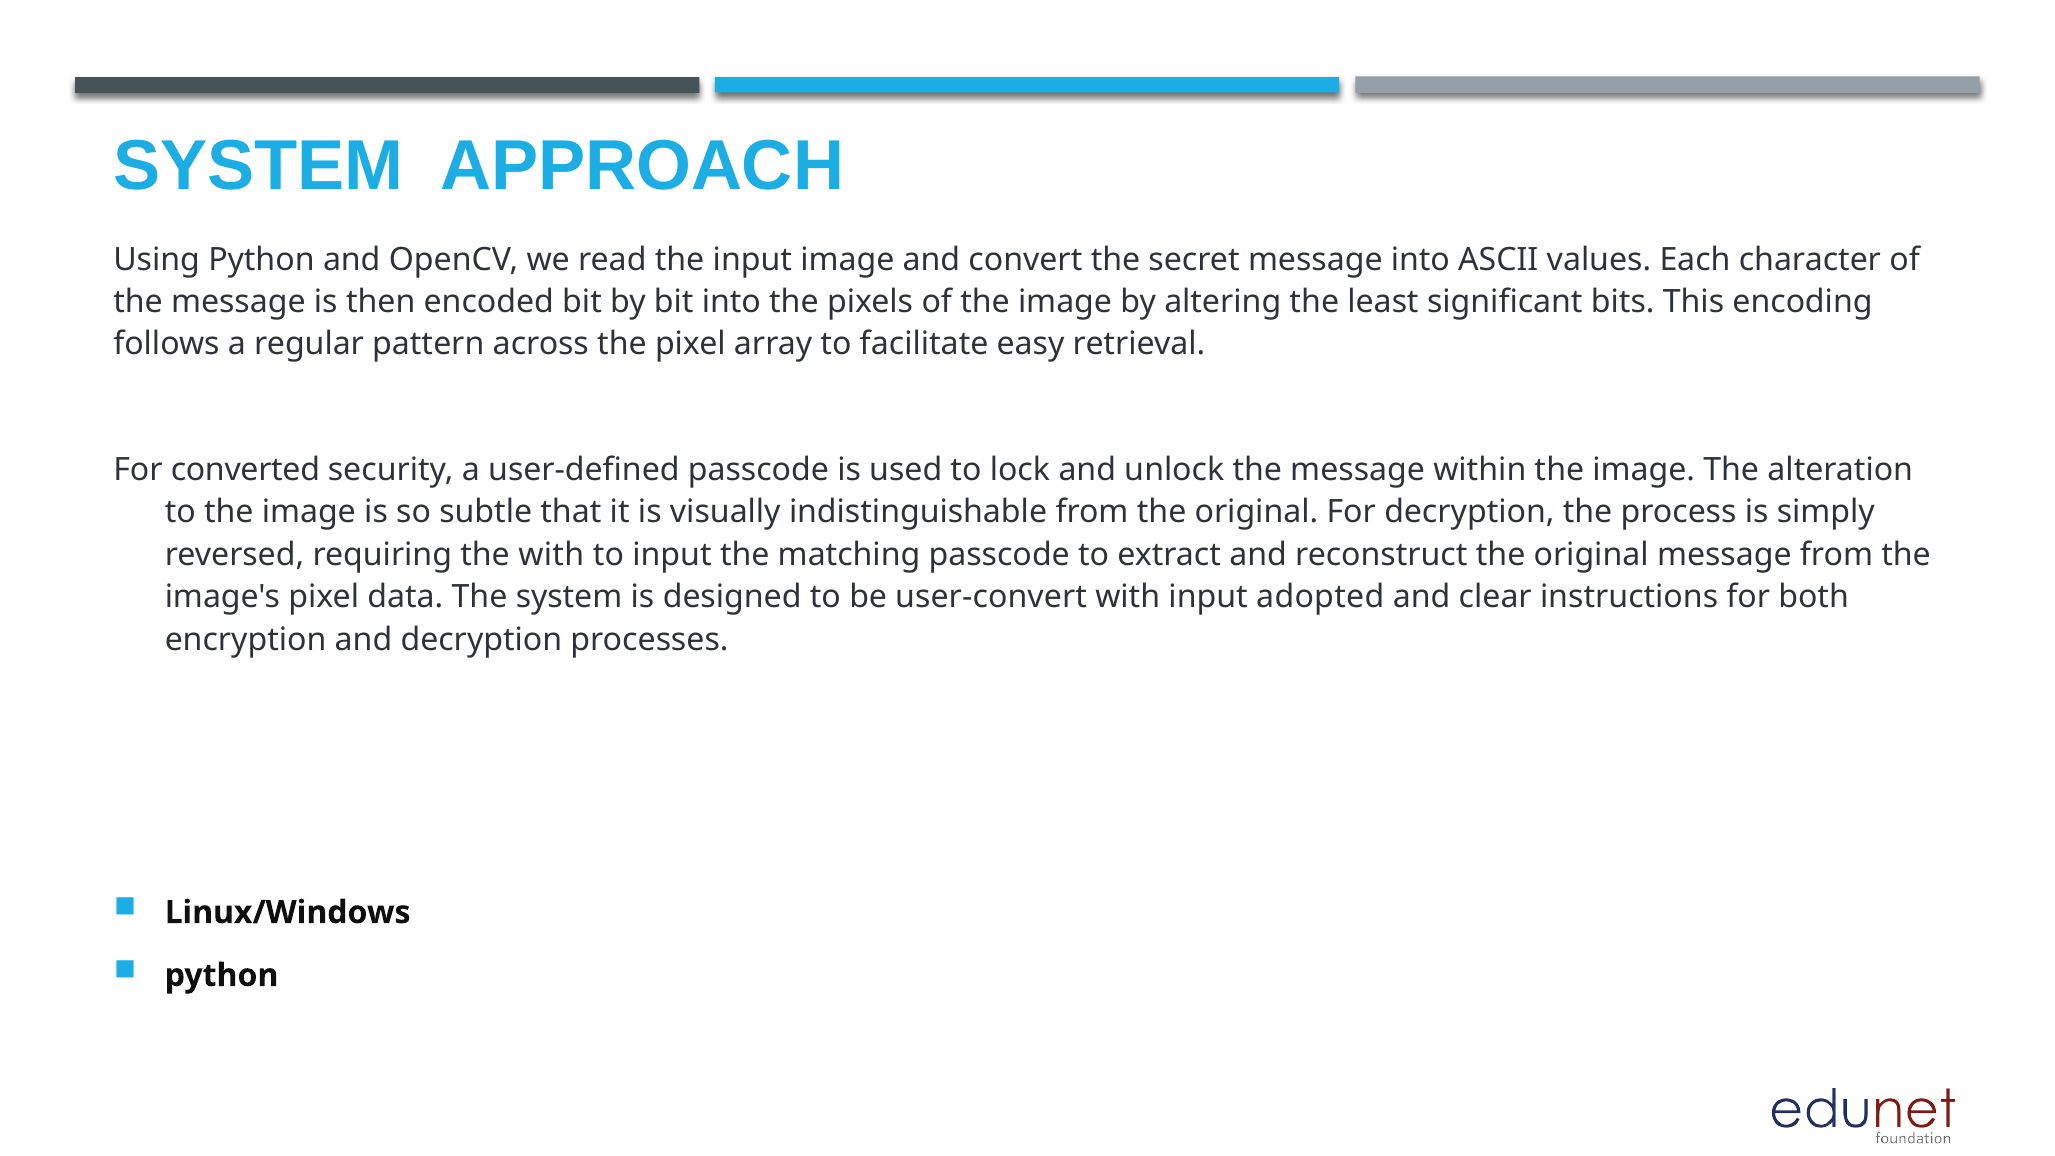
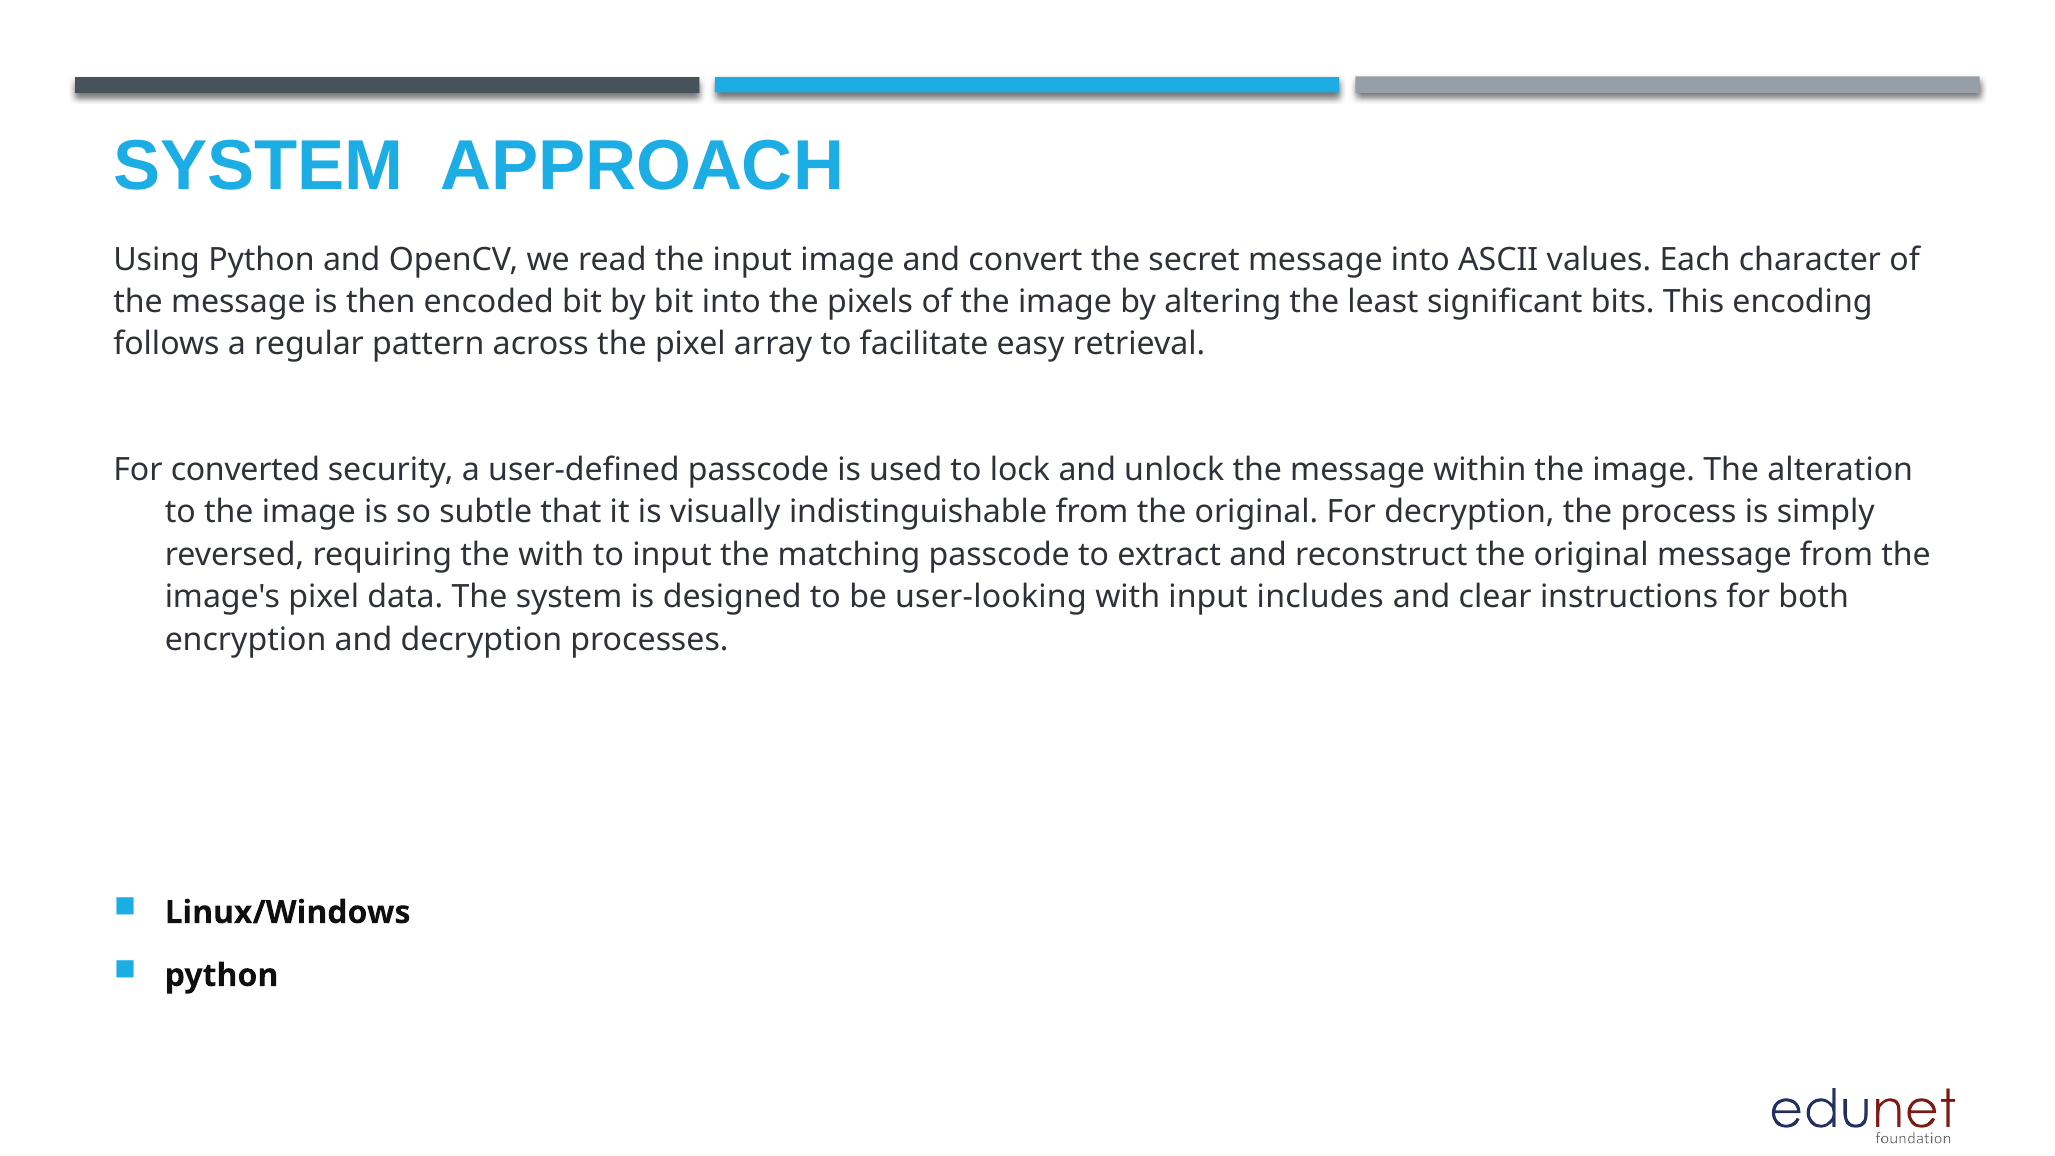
user-convert: user-convert -> user-looking (991, 597)
adopted: adopted -> includes (1320, 597)
